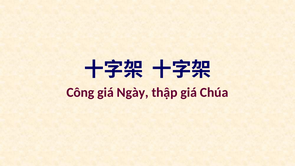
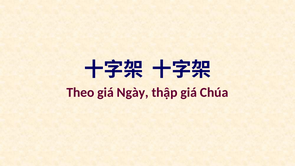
Công: Công -> Theo (80, 92)
